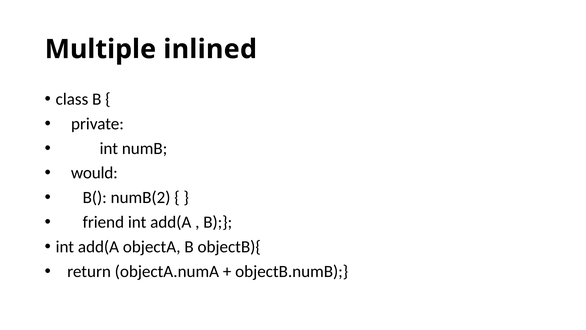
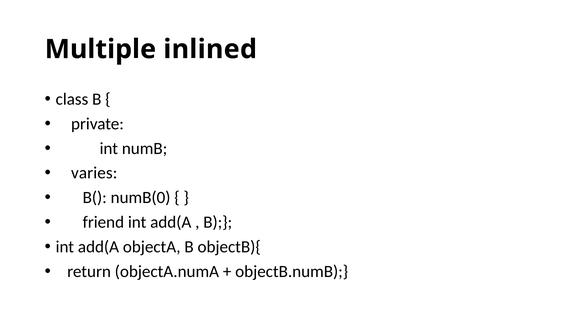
would: would -> varies (94, 173)
numB(2: numB(2 -> numB(0 (141, 197)
